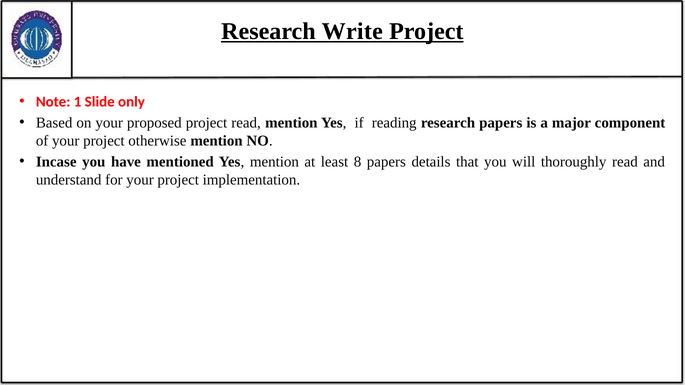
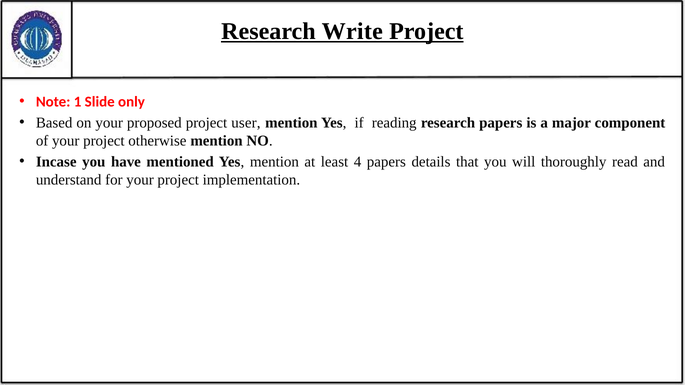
project read: read -> user (246, 123)
8: 8 -> 4 (358, 162)
